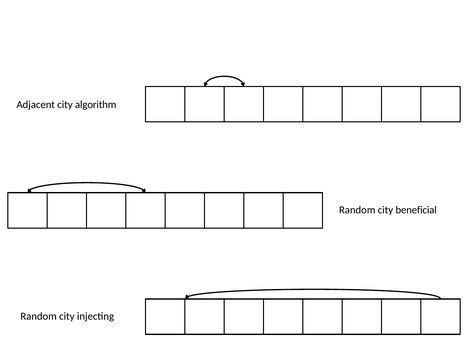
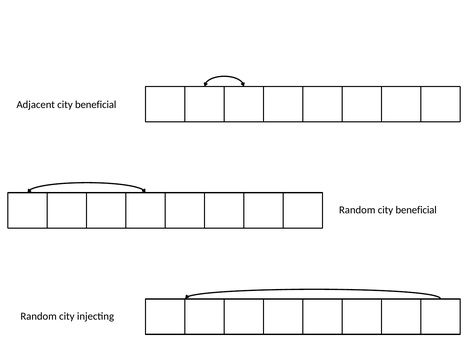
Adjacent city algorithm: algorithm -> beneficial (96, 104)
